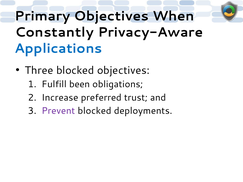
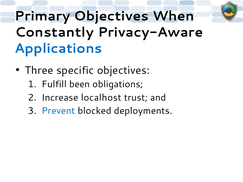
Three blocked: blocked -> specific (75, 70)
preferred: preferred -> localhost (101, 98)
Prevent colour: purple -> blue (58, 111)
